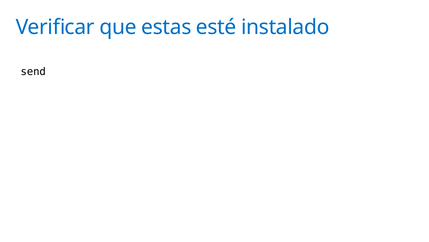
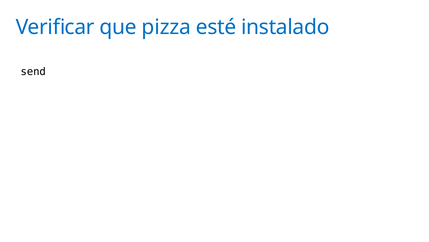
estas: estas -> pizza (166, 27)
